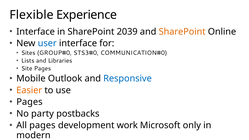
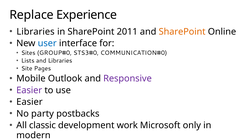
Flexible: Flexible -> Replace (32, 15)
Interface: Interface -> Libraries (36, 32)
2039: 2039 -> 2011 (127, 32)
Responsive colour: blue -> purple (128, 79)
Easier colour: orange -> purple (29, 90)
Pages: Pages -> Easier (29, 102)
All pages: pages -> classic (42, 125)
